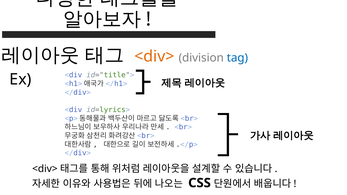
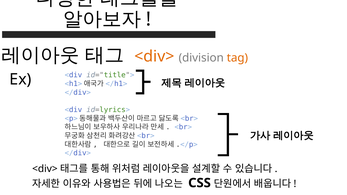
tag colour: blue -> orange (237, 58)
